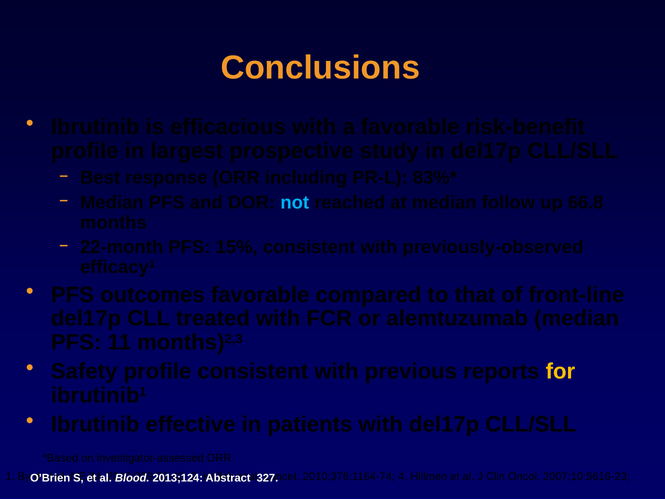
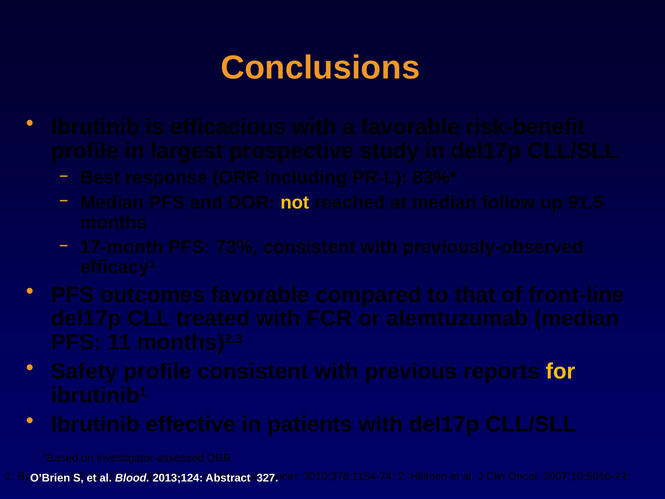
not colour: light blue -> yellow (295, 202)
66.8: 66.8 -> 91.5 (586, 202)
22-month: 22-month -> 17-month (122, 247)
15%: 15% -> 73% (237, 247)
2010;376:1164-74 4: 4 -> 2 (403, 476)
